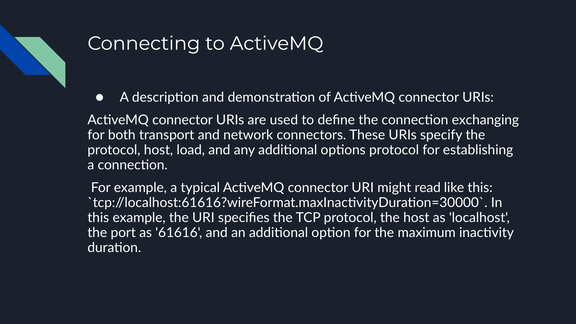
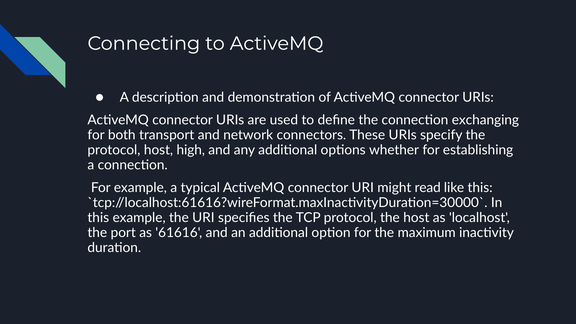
load: load -> high (191, 150)
options protocol: protocol -> whether (394, 150)
